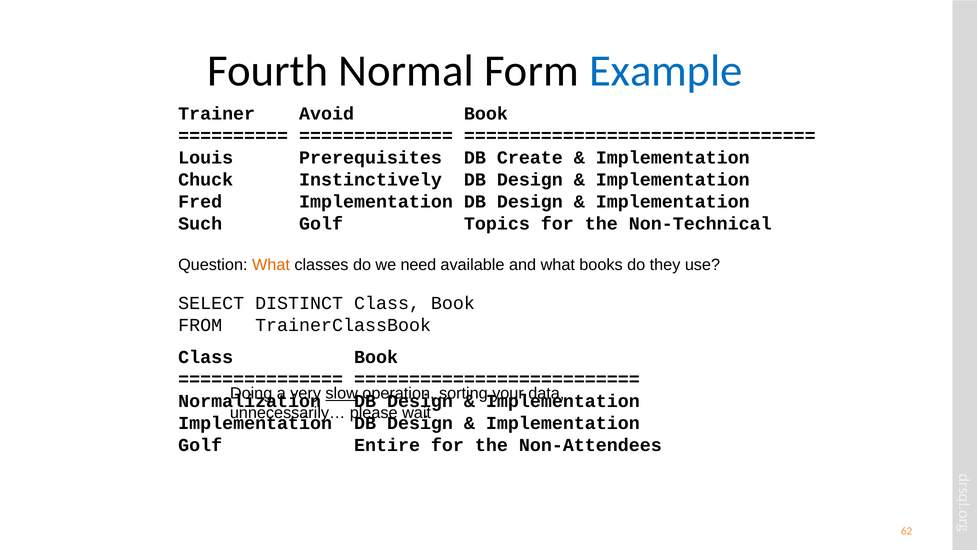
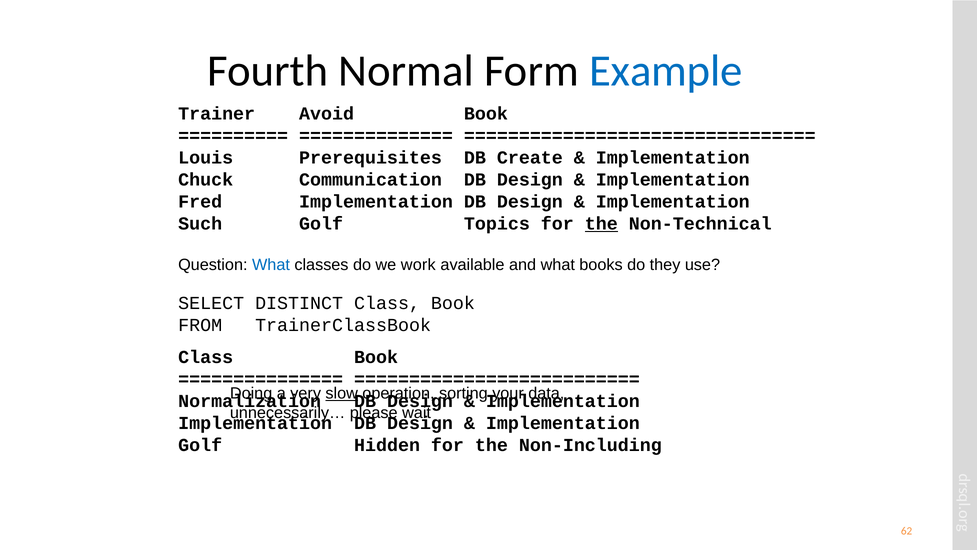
Instinctively: Instinctively -> Communication (371, 180)
the underline: none -> present (601, 223)
What colour: orange -> blue (271, 265)
need: need -> work (418, 265)
Entire: Entire -> Hidden (387, 445)
Non-Attendees: Non-Attendees -> Non-Including (590, 445)
